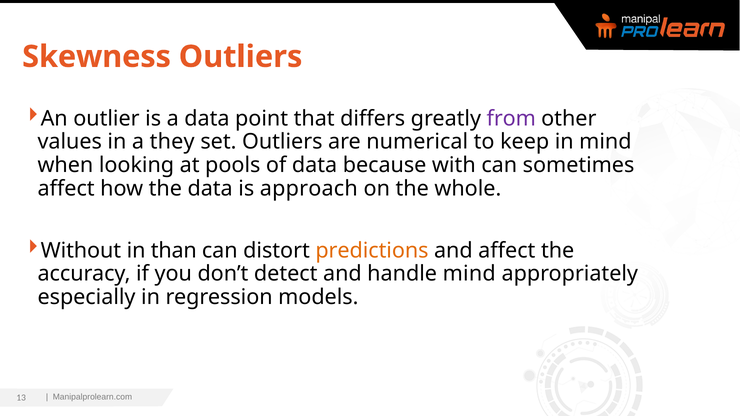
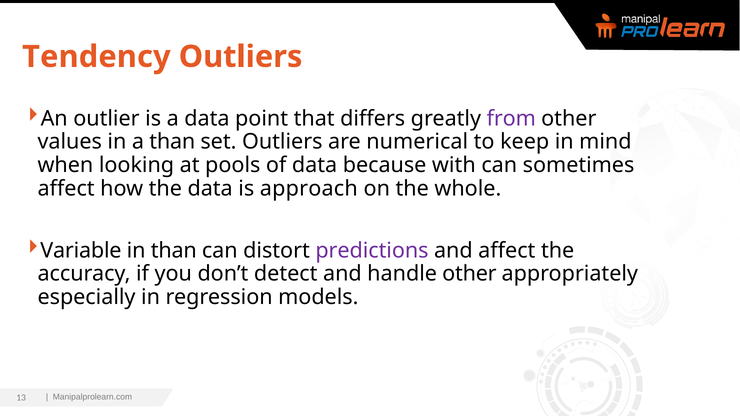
Skewness: Skewness -> Tendency (96, 57)
a they: they -> than (172, 142)
Without: Without -> Variable (81, 251)
predictions colour: orange -> purple (372, 251)
handle mind: mind -> other (469, 274)
